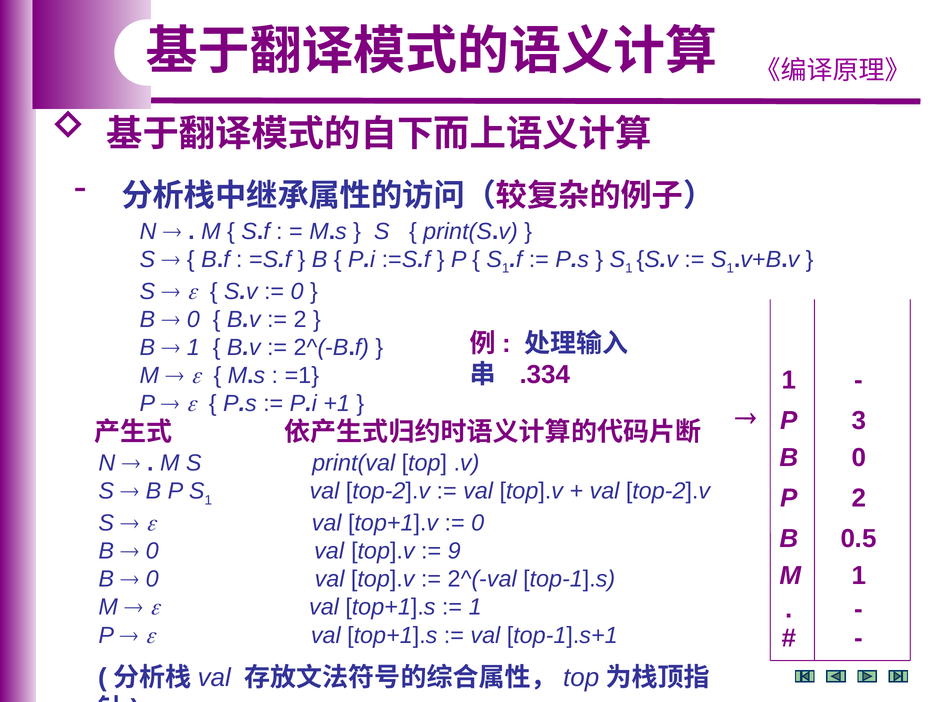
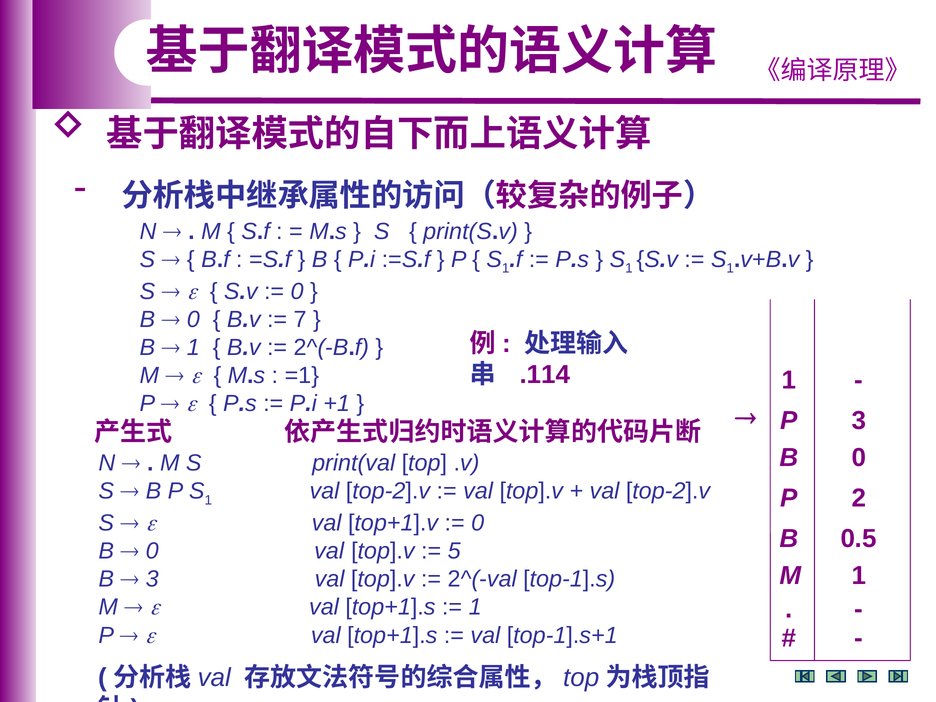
2: 2 -> 7 (300, 319)
.334: .334 -> .114 (545, 375)
9: 9 -> 5 (454, 551)
0: 0 -> 3 (152, 579)
